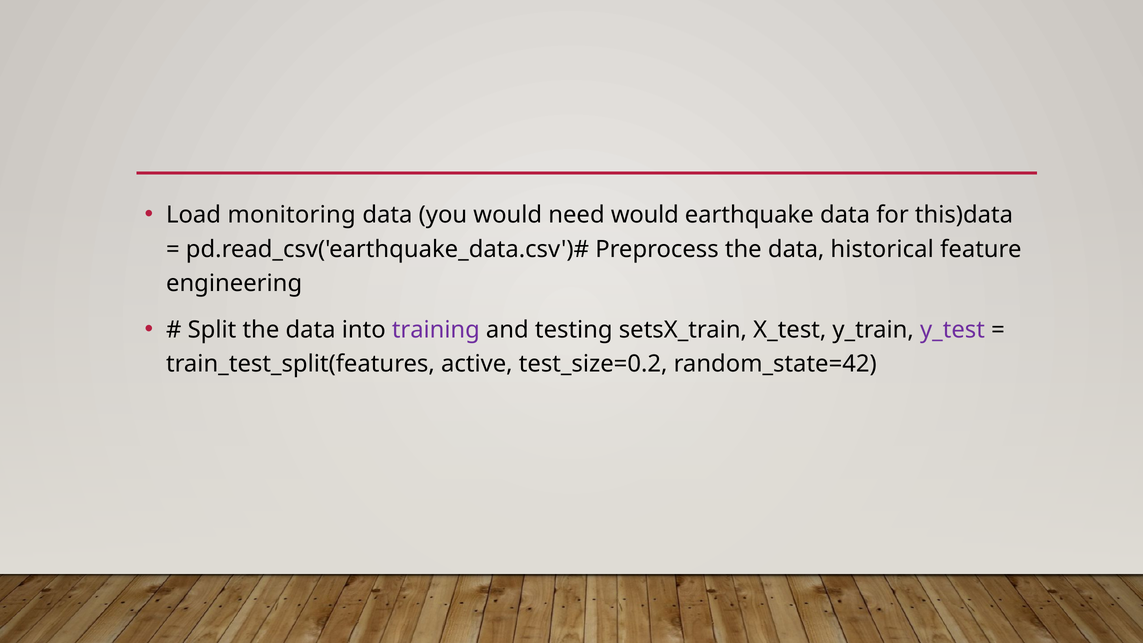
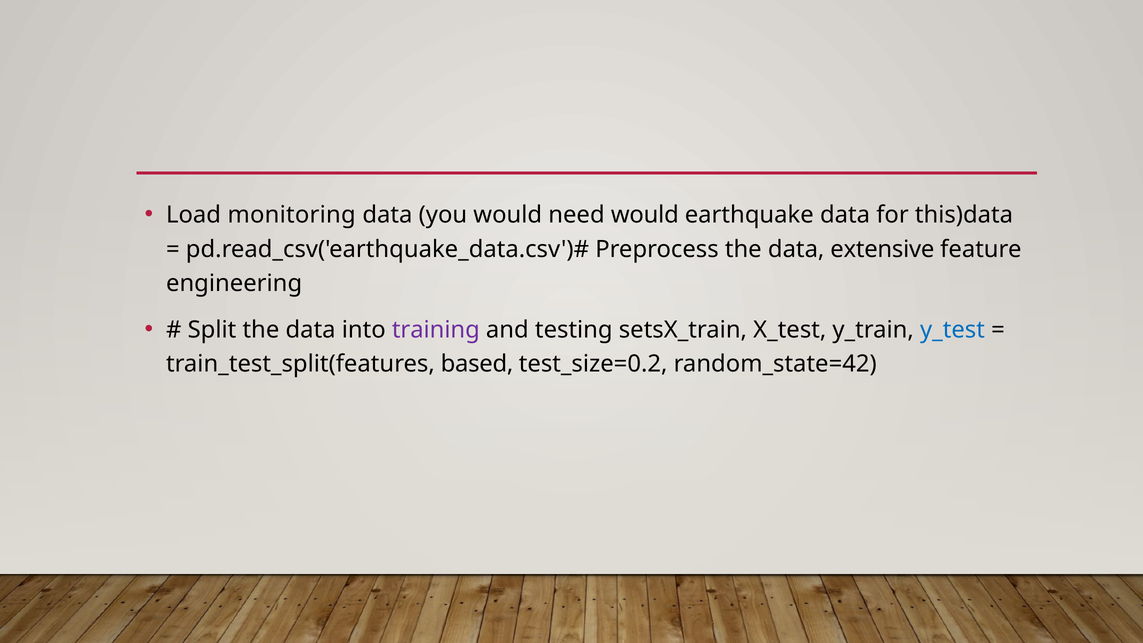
historical: historical -> extensive (882, 249)
y_test colour: purple -> blue (952, 330)
active: active -> based (477, 364)
